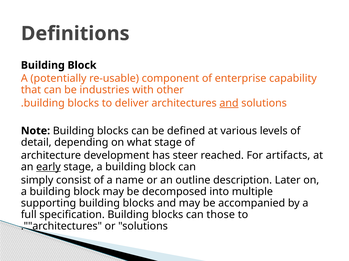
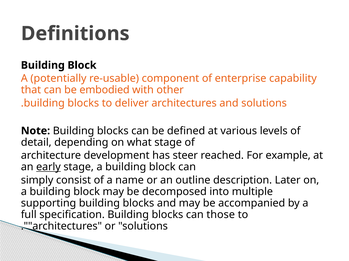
industries: industries -> embodied (105, 90)
and underline: present -> none (229, 103)
artifacts: artifacts -> example (288, 156)
